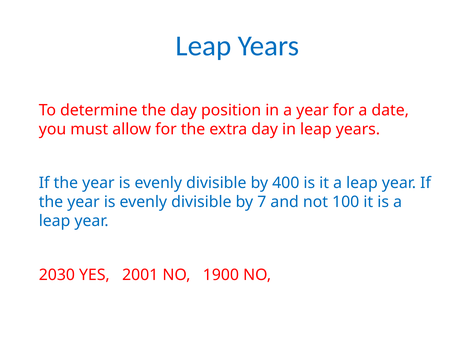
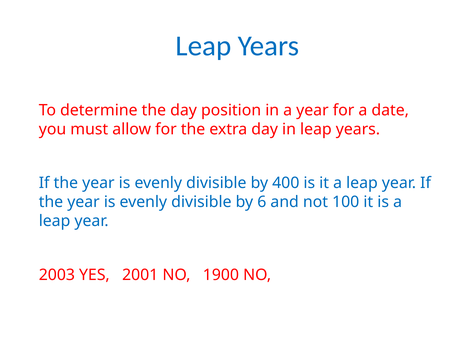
7: 7 -> 6 (262, 202)
2030: 2030 -> 2003 (57, 275)
